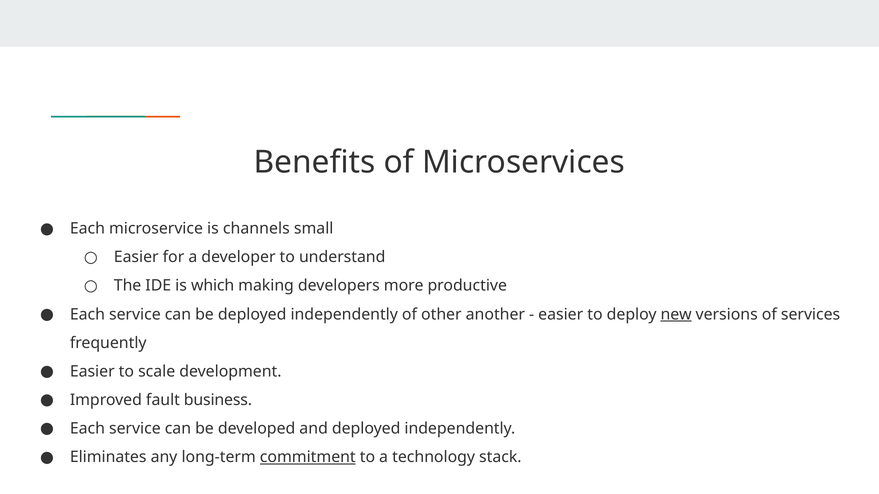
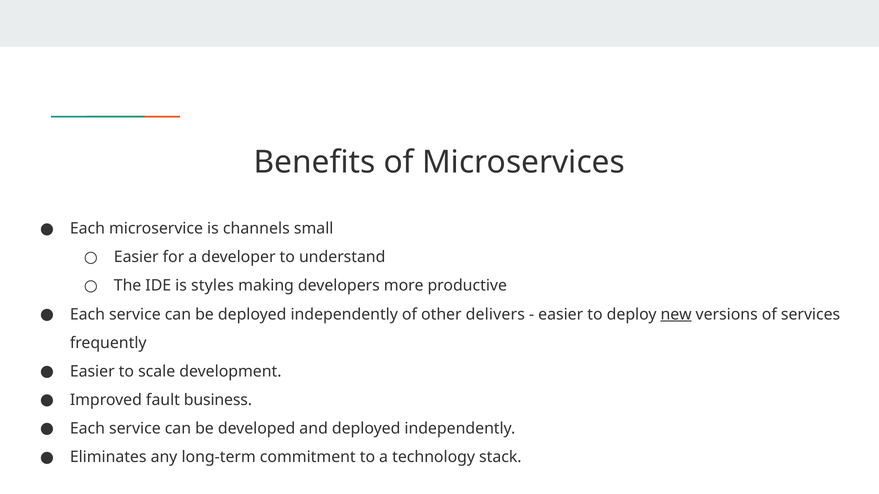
which: which -> styles (213, 286)
another: another -> delivers (495, 315)
commitment underline: present -> none (308, 457)
